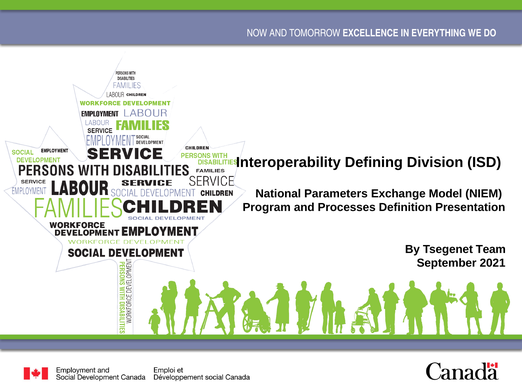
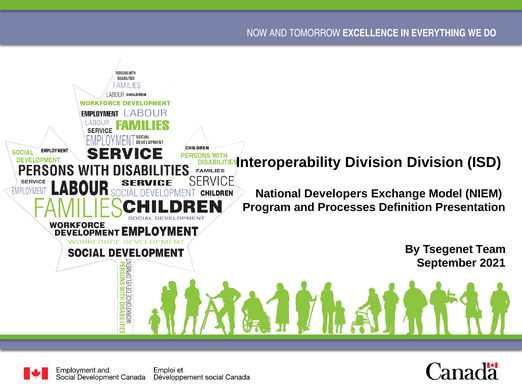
Interoperability Defining: Defining -> Division (374, 162)
Parameters: Parameters -> Developers (336, 193)
